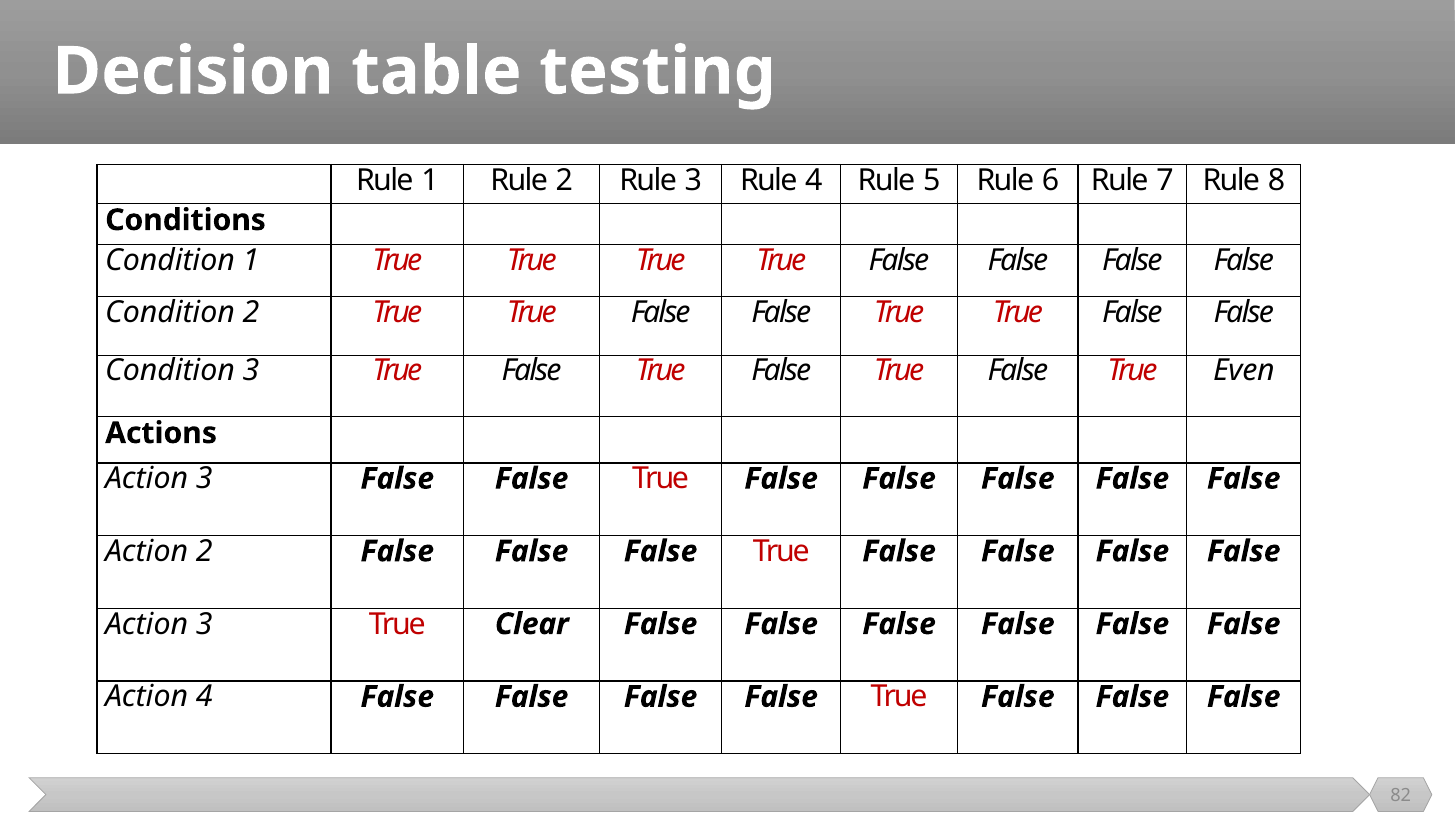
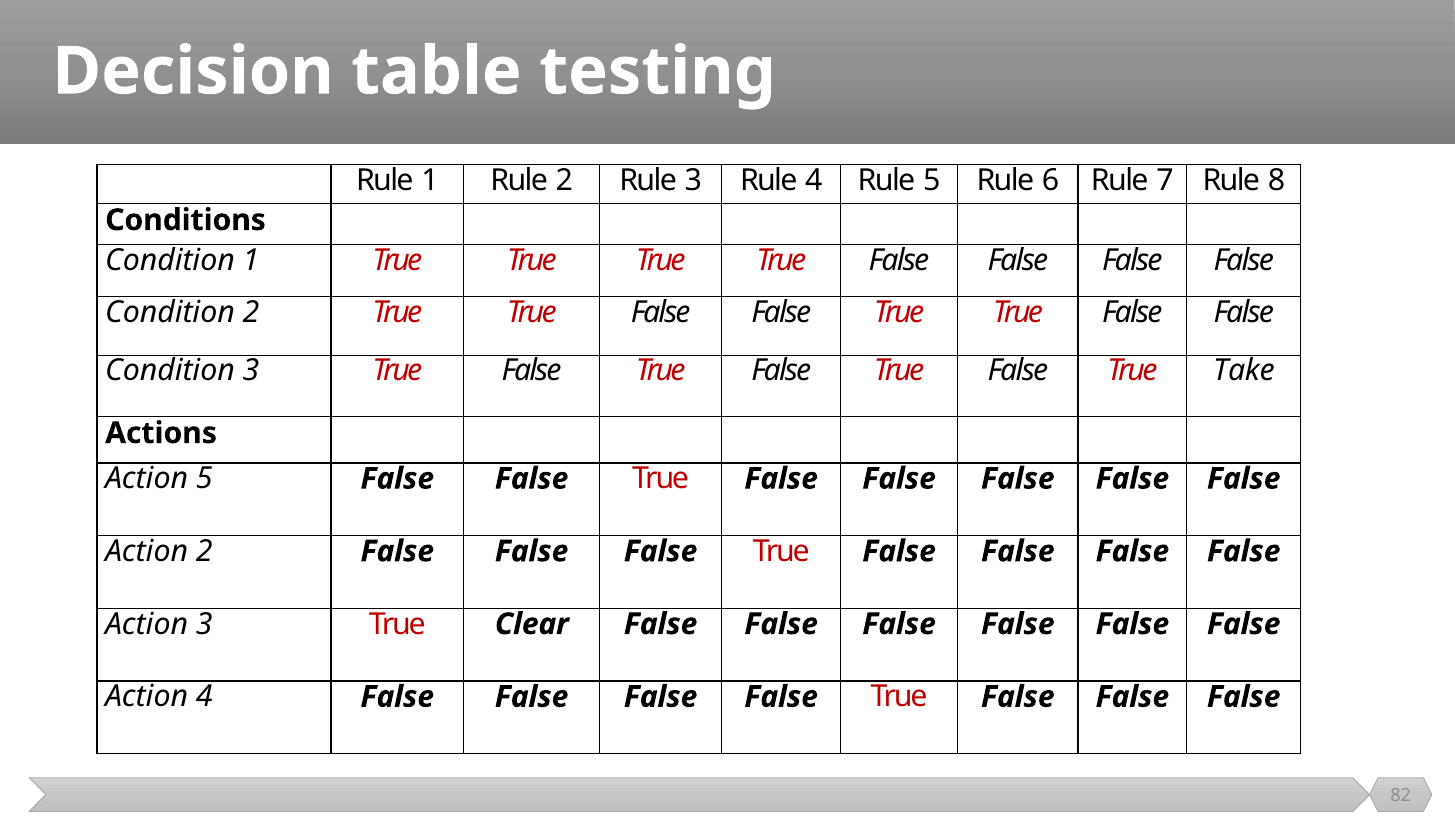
Even: Even -> Take (1244, 371)
3: 3 -> 5 (204, 479)
